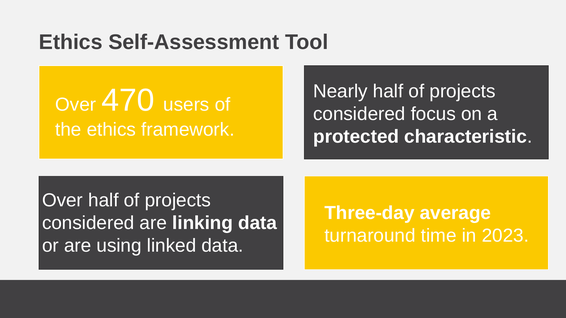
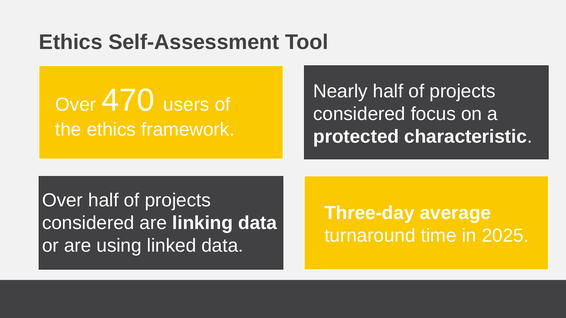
2023: 2023 -> 2025 (505, 236)
